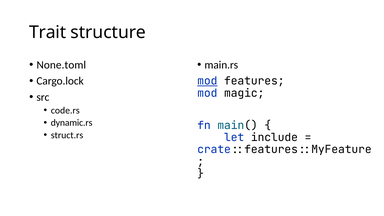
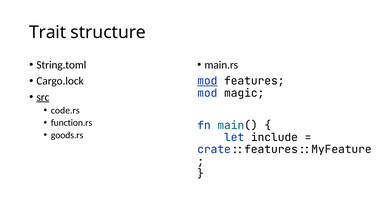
None.toml: None.toml -> String.toml (61, 65)
src underline: none -> present (43, 97)
dynamic.rs: dynamic.rs -> function.rs (72, 123)
struct.rs: struct.rs -> goods.rs (67, 135)
